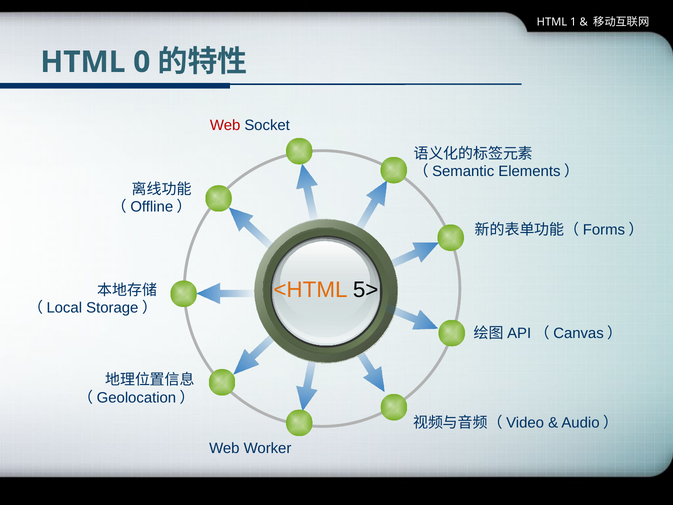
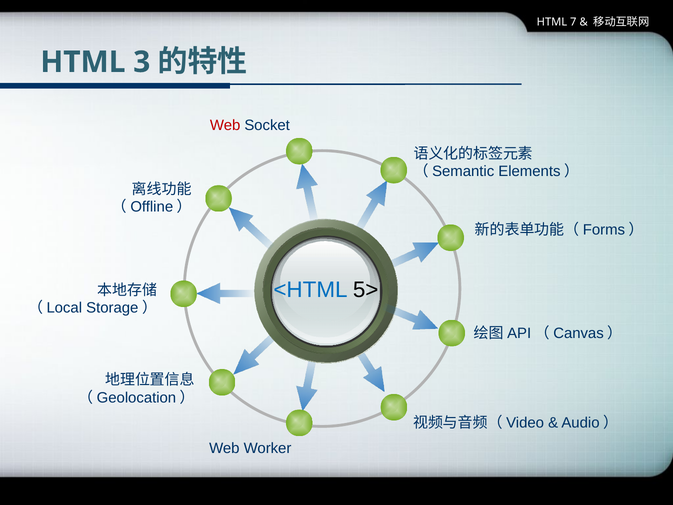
1: 1 -> 7 (573, 22)
0: 0 -> 3 (142, 62)
<HTML colour: orange -> blue (310, 290)
